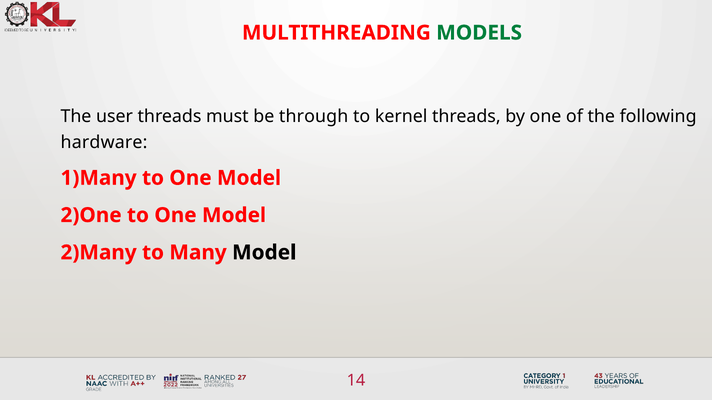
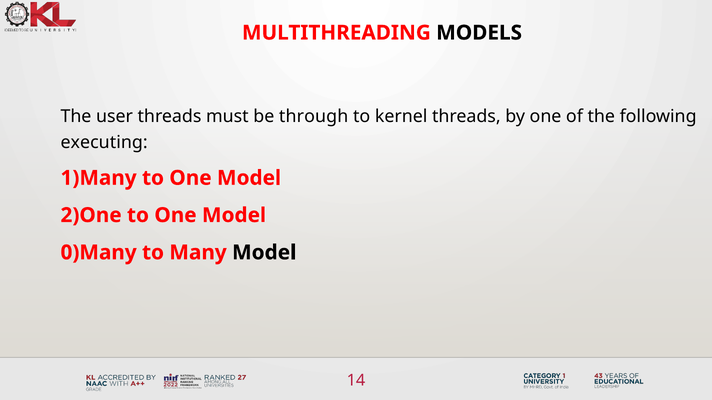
MODELS colour: green -> black (479, 33)
hardware: hardware -> executing (104, 142)
2)Many: 2)Many -> 0)Many (99, 253)
